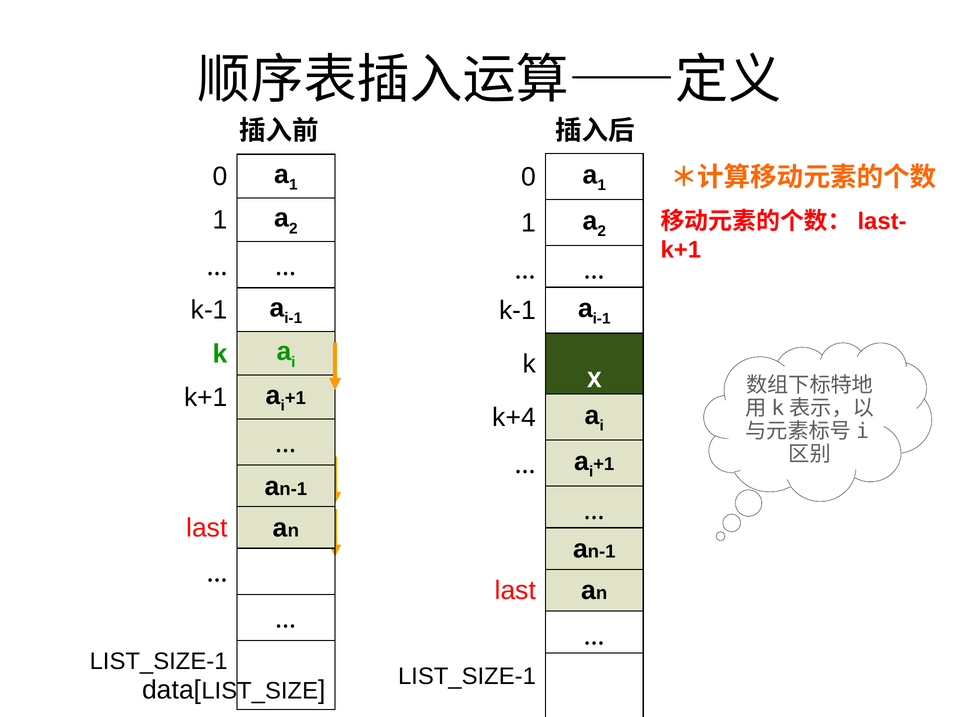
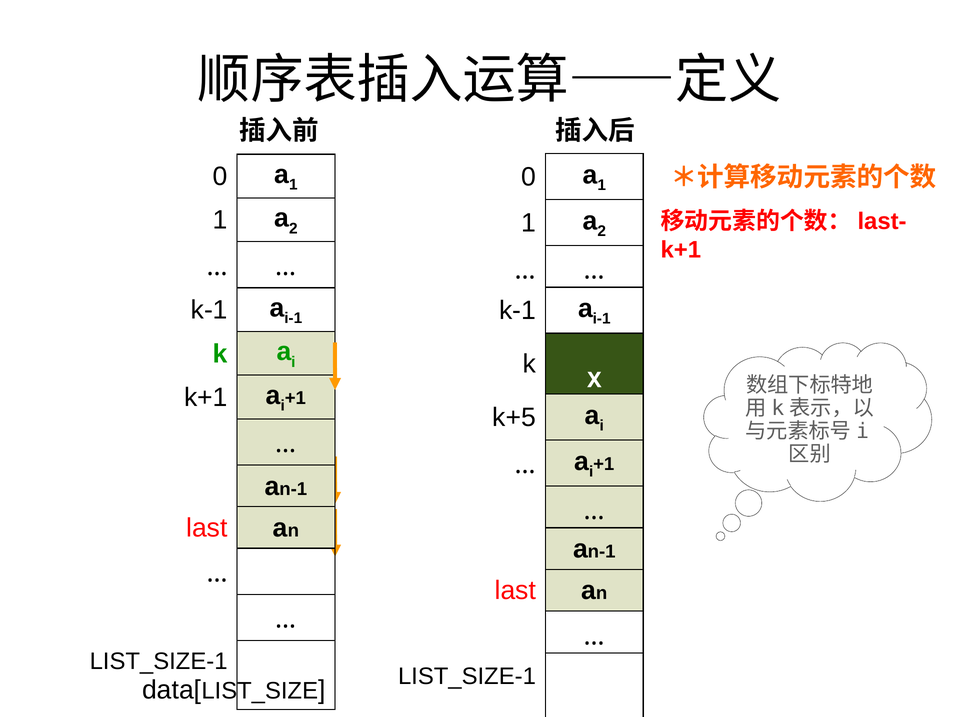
k+4: k+4 -> k+5 (514, 417)
